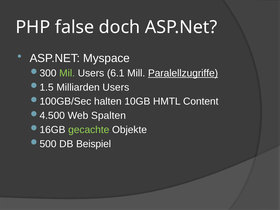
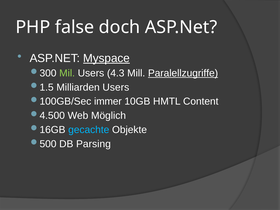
Myspace underline: none -> present (107, 58)
6.1: 6.1 -> 4.3 (116, 73)
halten: halten -> immer (108, 101)
Spalten: Spalten -> Möglich (109, 116)
gecachte colour: light green -> light blue (89, 130)
Beispiel: Beispiel -> Parsing (93, 144)
